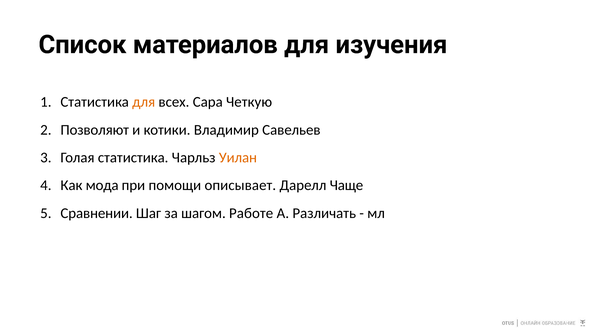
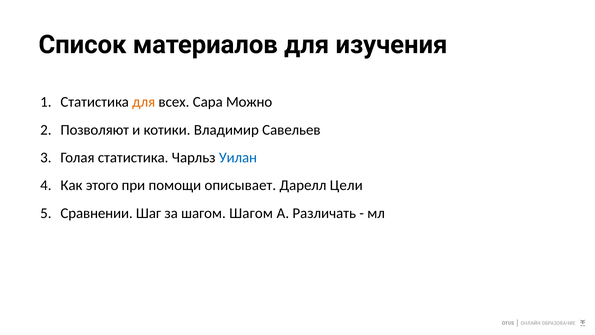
Четкую: Четкую -> Можно (249, 102)
Уилан colour: orange -> blue (238, 157)
мода: мода -> этого (102, 185)
Чаще: Чаще -> Цели (346, 185)
шагом Работе: Работе -> Шагом (251, 213)
